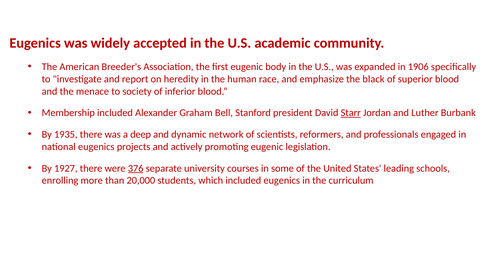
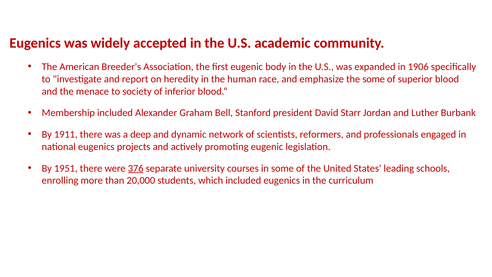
the black: black -> some (374, 79)
Starr underline: present -> none (351, 113)
1935: 1935 -> 1911 (66, 134)
1927: 1927 -> 1951 (66, 168)
